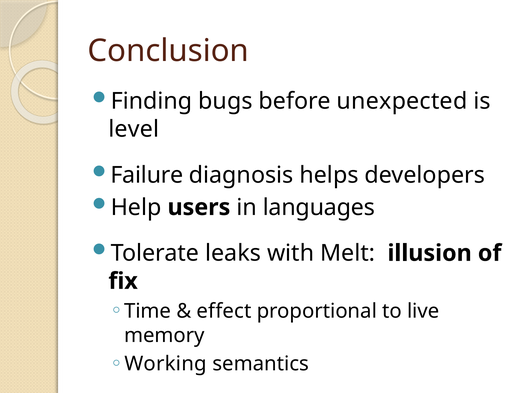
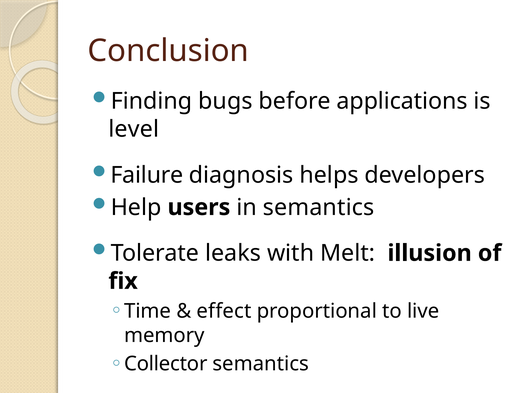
unexpected: unexpected -> applications (402, 101)
in languages: languages -> semantics (319, 207)
Working: Working -> Collector (166, 364)
